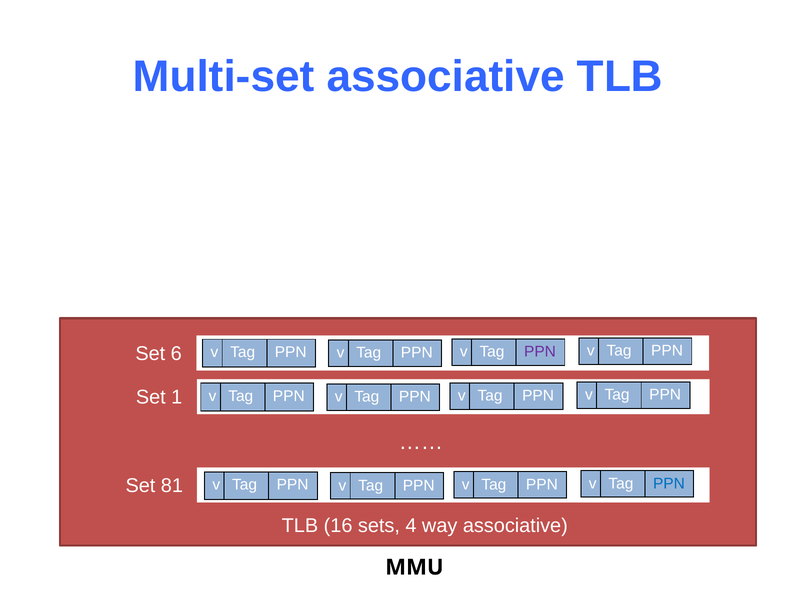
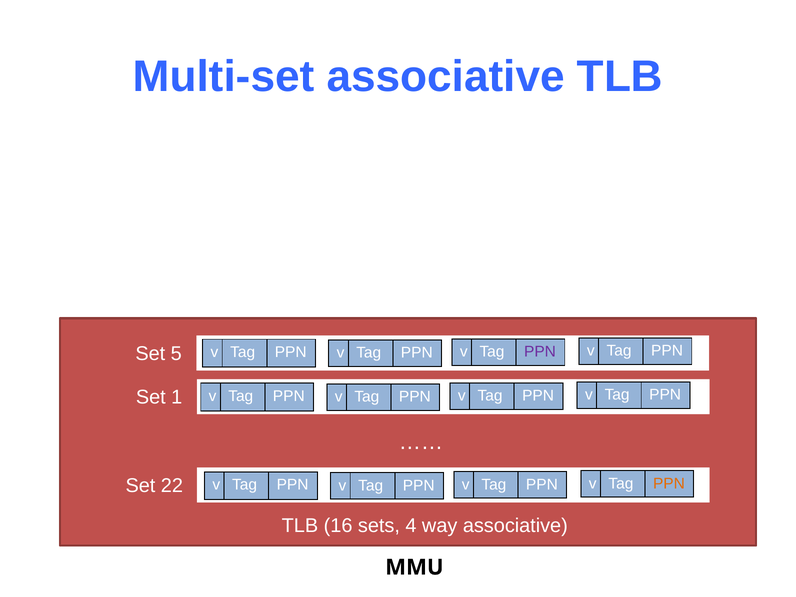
6: 6 -> 5 (176, 354)
81: 81 -> 22 (172, 486)
PPN colour: blue -> orange (669, 483)
